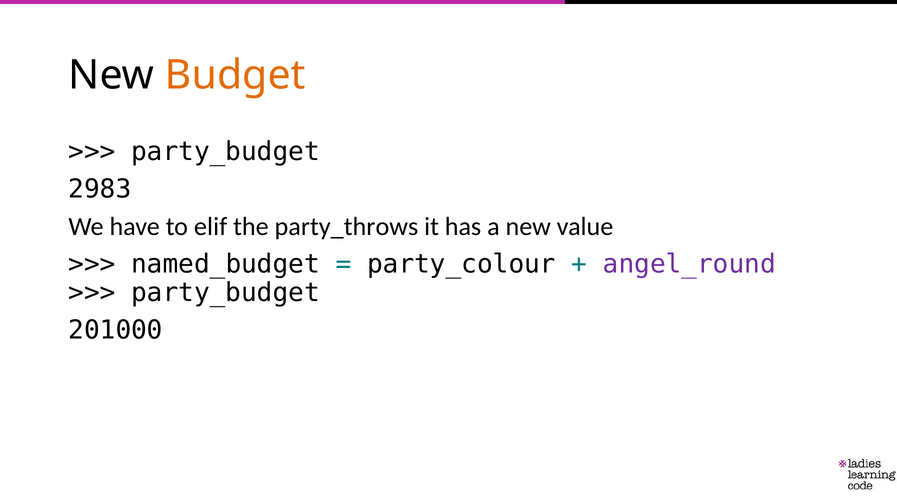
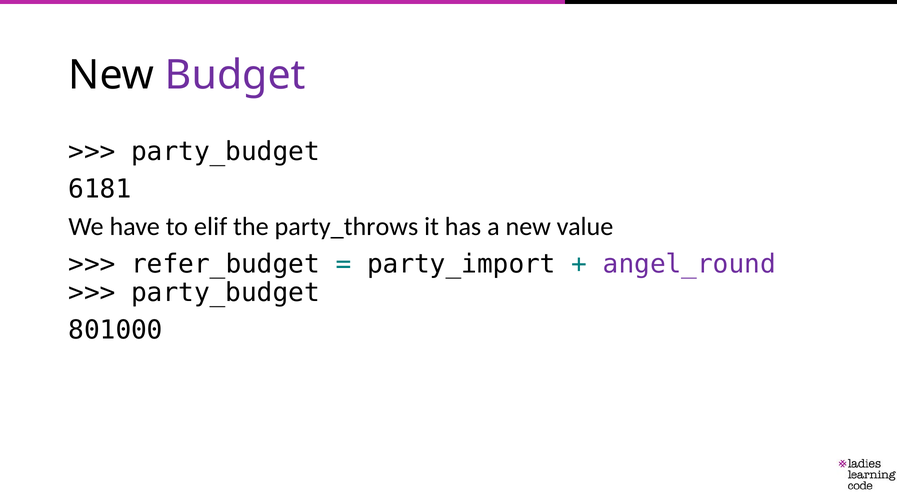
Budget colour: orange -> purple (235, 75)
2983: 2983 -> 6181 (100, 189)
named_budget: named_budget -> refer_budget (226, 264)
party_colour: party_colour -> party_import (461, 264)
201000: 201000 -> 801000 (116, 330)
